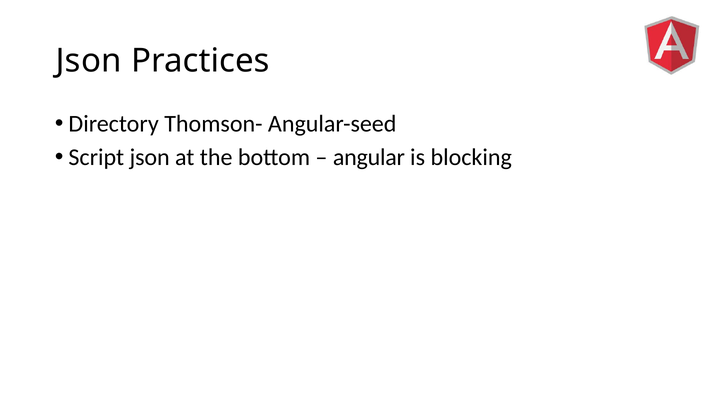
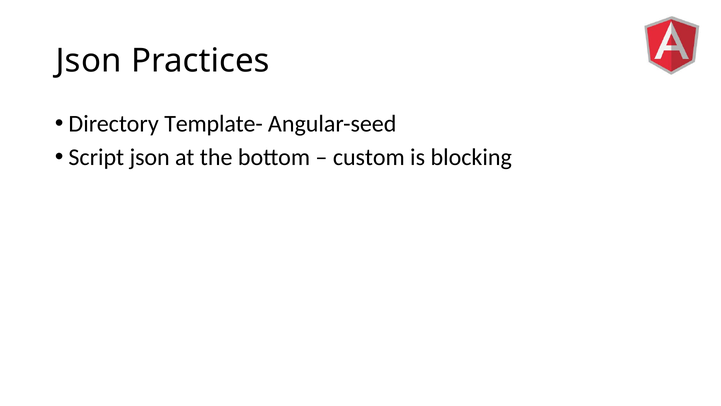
Thomson-: Thomson- -> Template- (214, 124)
angular: angular -> custom (369, 157)
